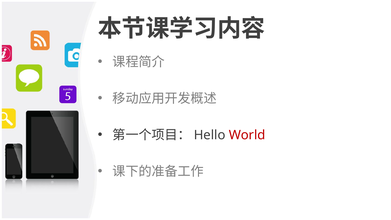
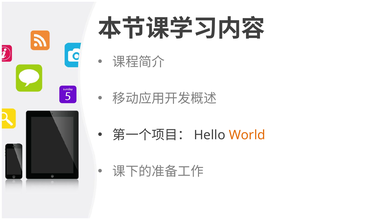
World colour: red -> orange (247, 135)
